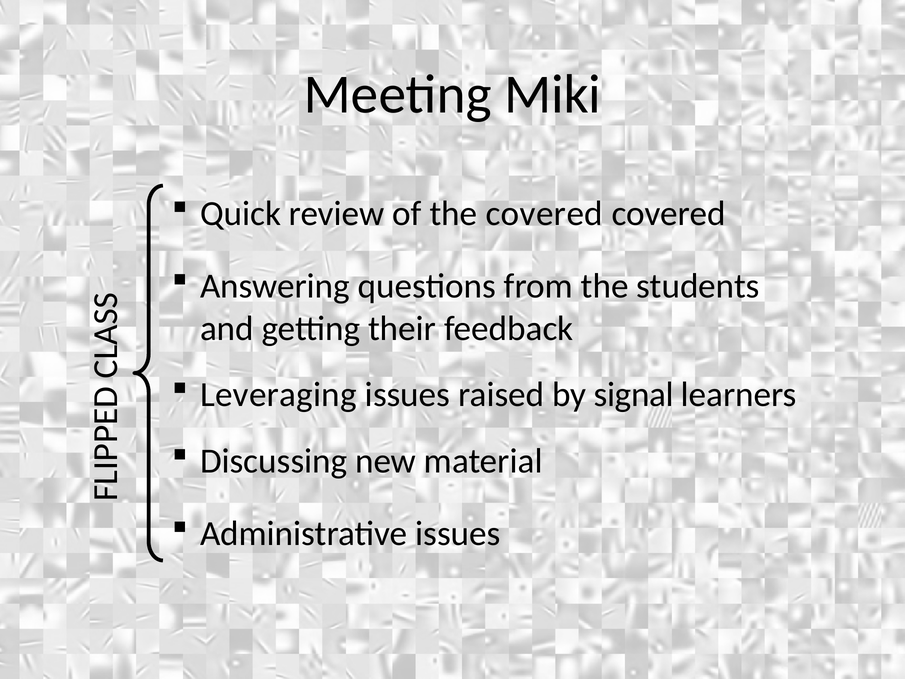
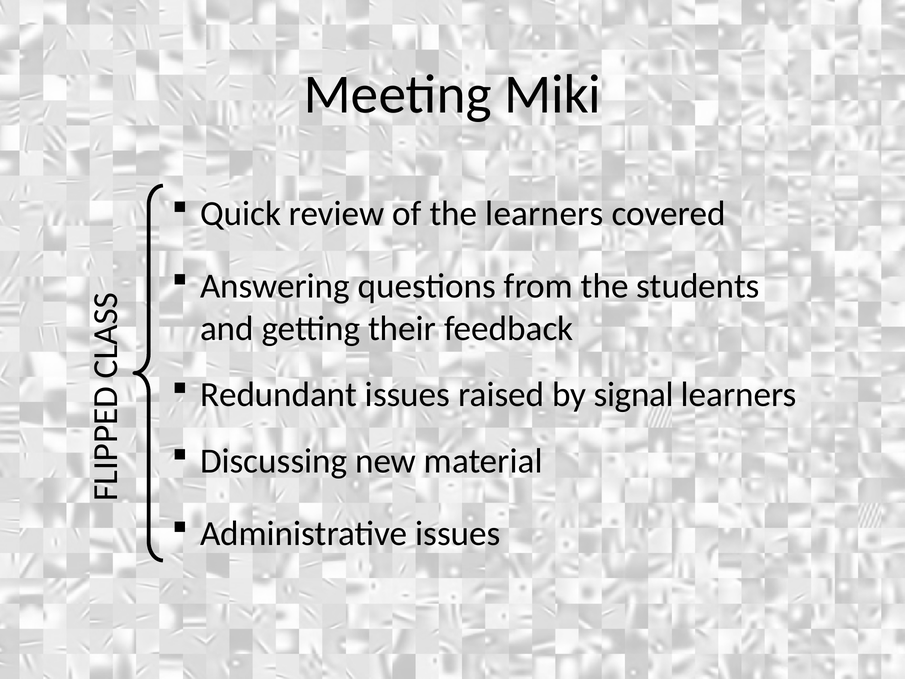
the covered: covered -> learners (544, 214)
Leveraging: Leveraging -> Redundant (279, 395)
